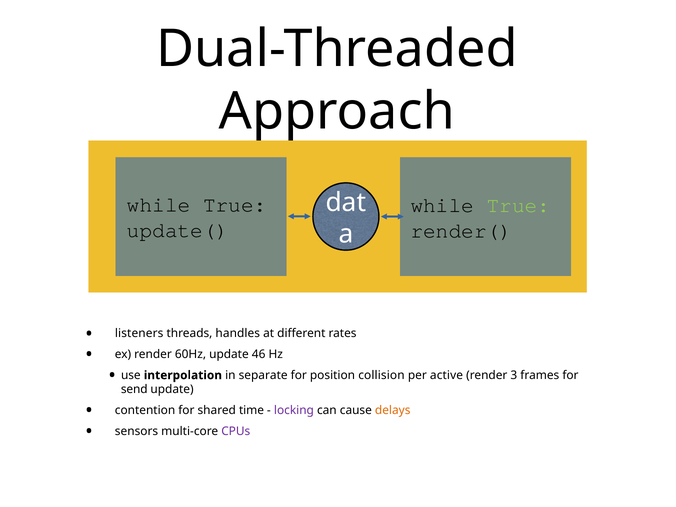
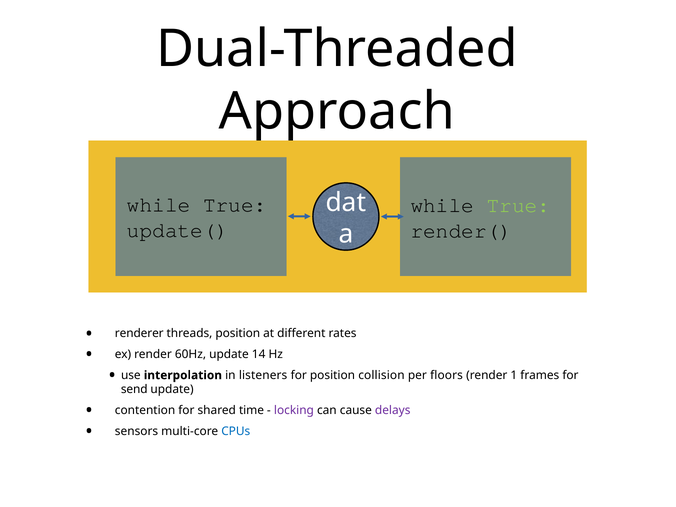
listeners: listeners -> renderer (139, 334)
threads handles: handles -> position (238, 334)
46: 46 -> 14 (259, 354)
separate: separate -> listeners (263, 375)
active: active -> floors (447, 375)
3: 3 -> 1 (514, 375)
delays colour: orange -> purple (393, 410)
CPUs colour: purple -> blue (236, 431)
